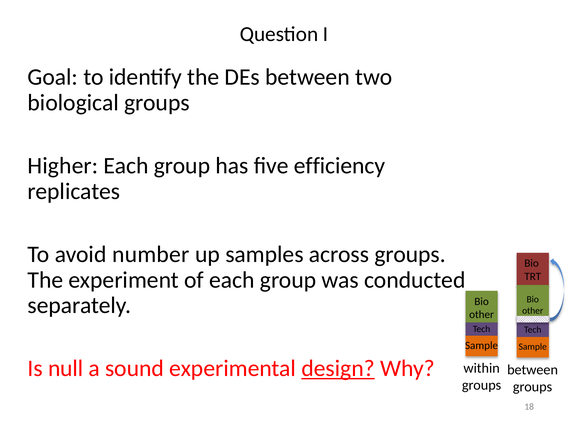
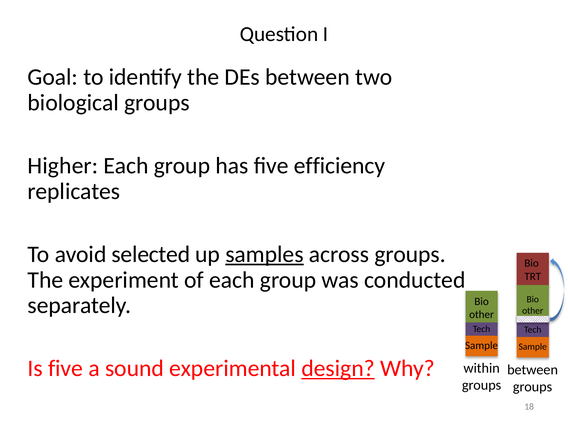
number: number -> selected (151, 254)
samples underline: none -> present (265, 254)
Is null: null -> five (66, 368)
